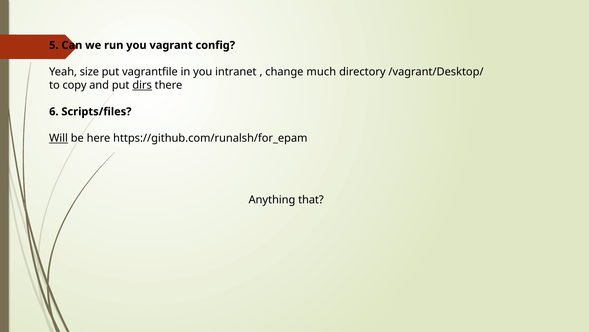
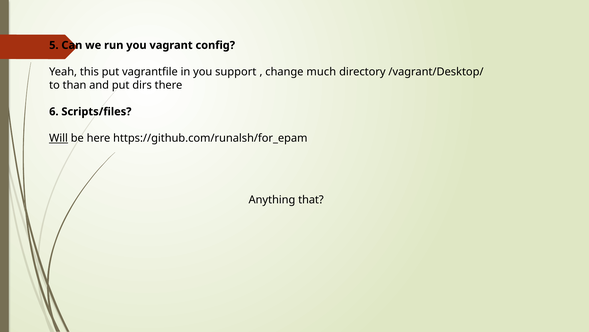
size: size -> this (89, 72)
intranet: intranet -> support (236, 72)
copy: copy -> than (75, 85)
dirs underline: present -> none (142, 85)
